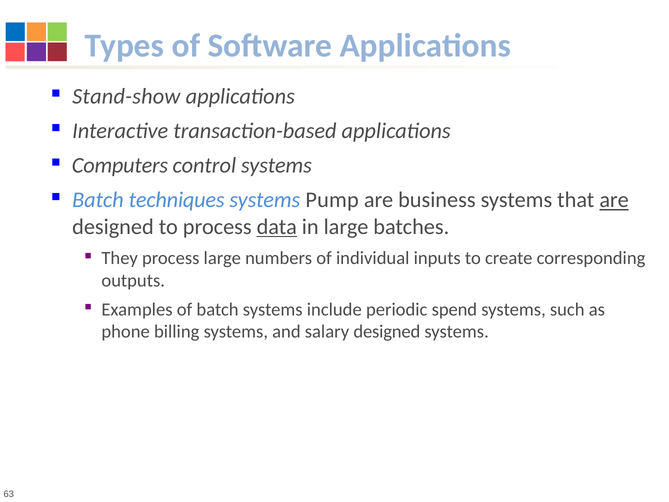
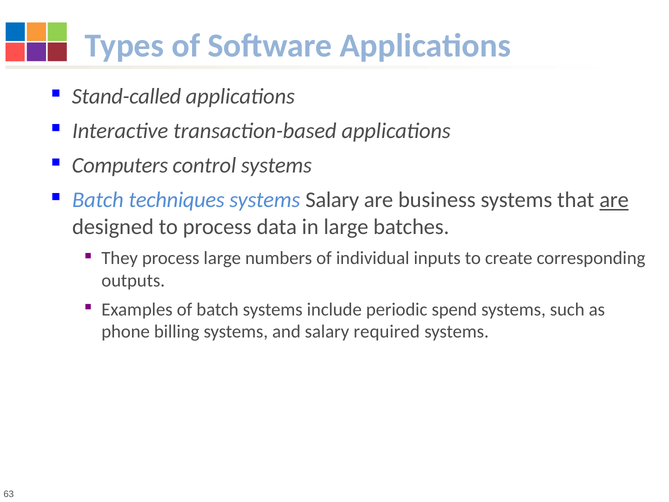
Stand-show: Stand-show -> Stand-called (127, 96)
systems Pump: Pump -> Salary (332, 200)
data underline: present -> none (277, 227)
salary designed: designed -> required (387, 332)
